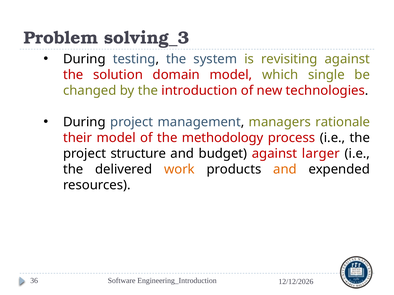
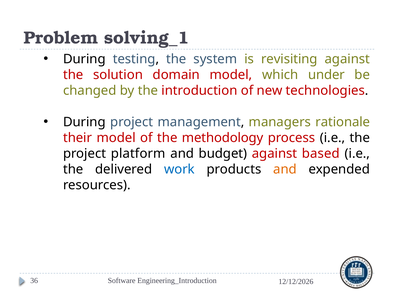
solving_3: solving_3 -> solving_1 (147, 38)
single: single -> under (326, 75)
structure: structure -> platform (138, 154)
larger: larger -> based (321, 154)
work colour: orange -> blue (179, 170)
